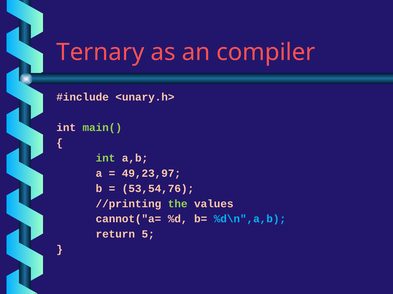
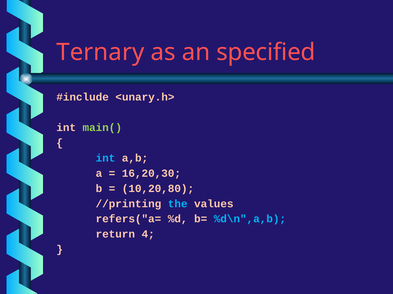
compiler: compiler -> specified (266, 52)
int colour: light green -> light blue (105, 158)
49,23,97: 49,23,97 -> 16,20,30 (151, 174)
53,54,76: 53,54,76 -> 10,20,80 (158, 189)
the colour: light green -> light blue (178, 204)
cannot("a=: cannot("a= -> refers("a= (128, 219)
5: 5 -> 4 (148, 235)
